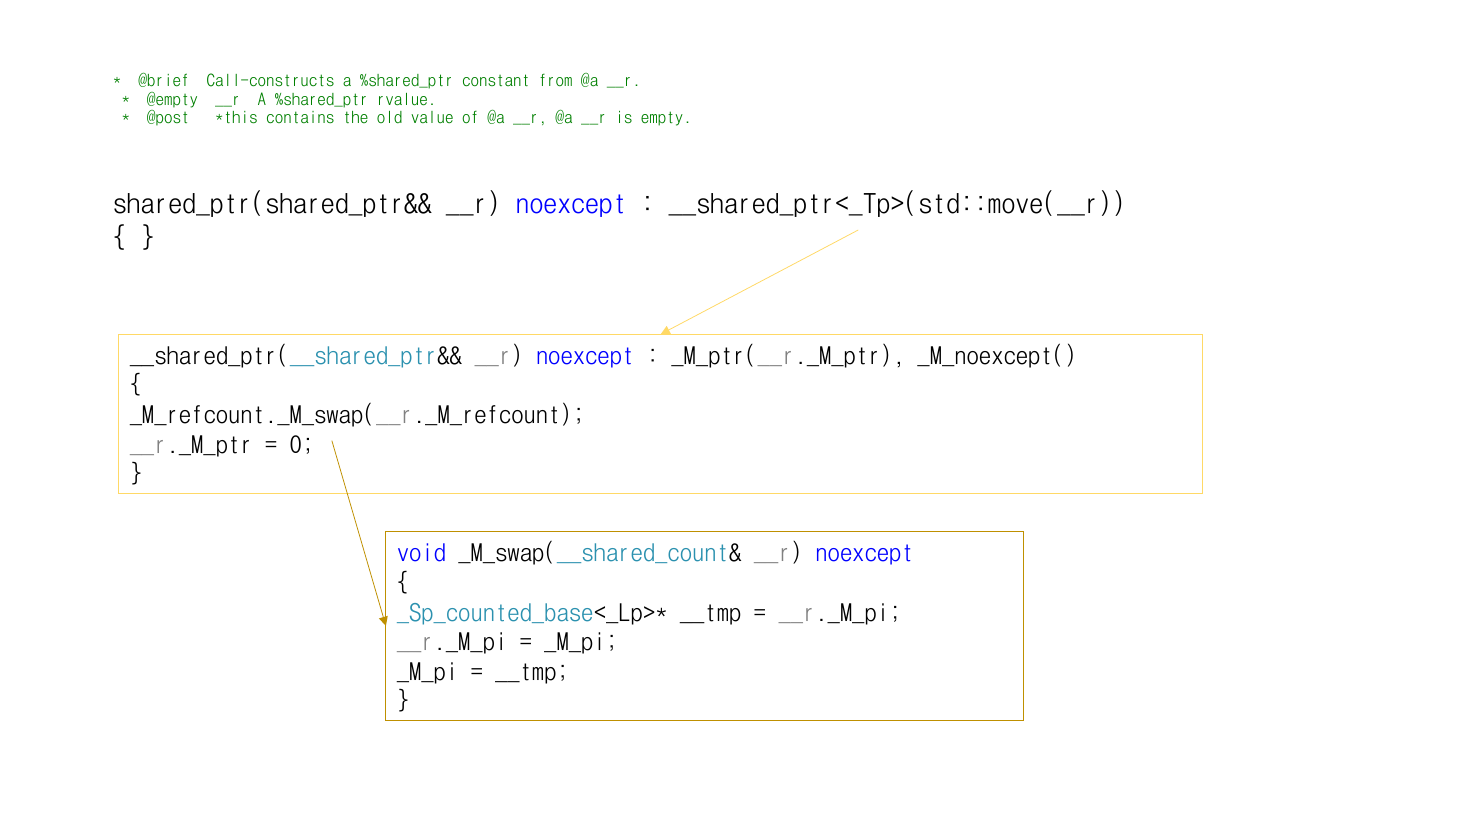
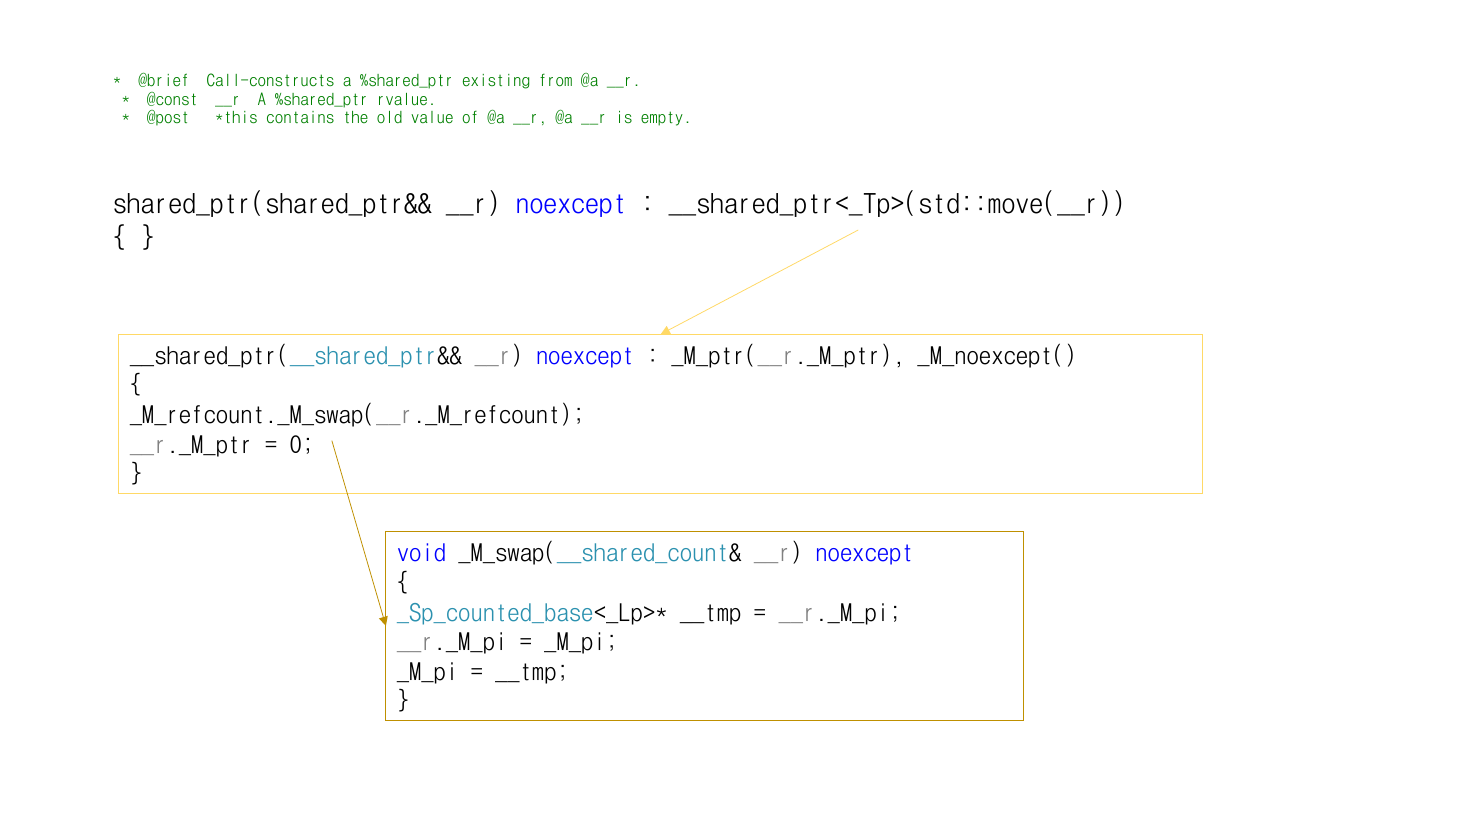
constant: constant -> existing (496, 81)
@empty: @empty -> @const (173, 100)
